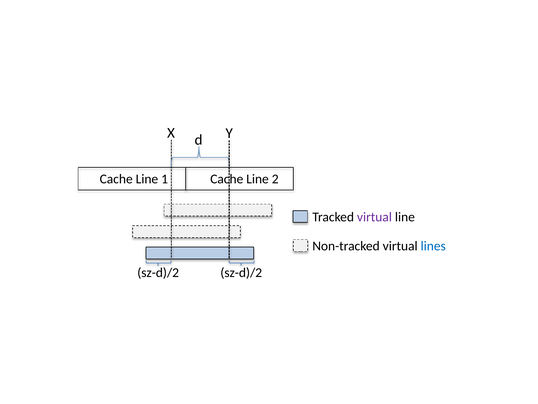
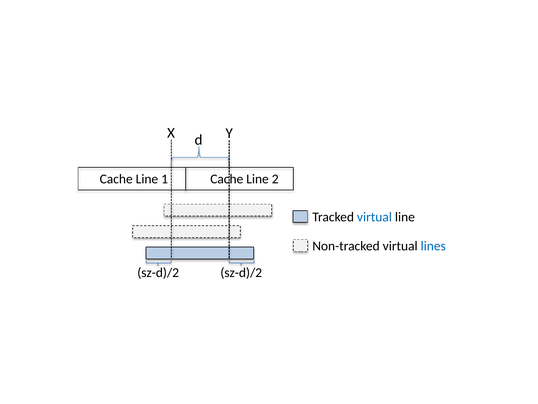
virtual colour: purple -> blue (374, 217)
